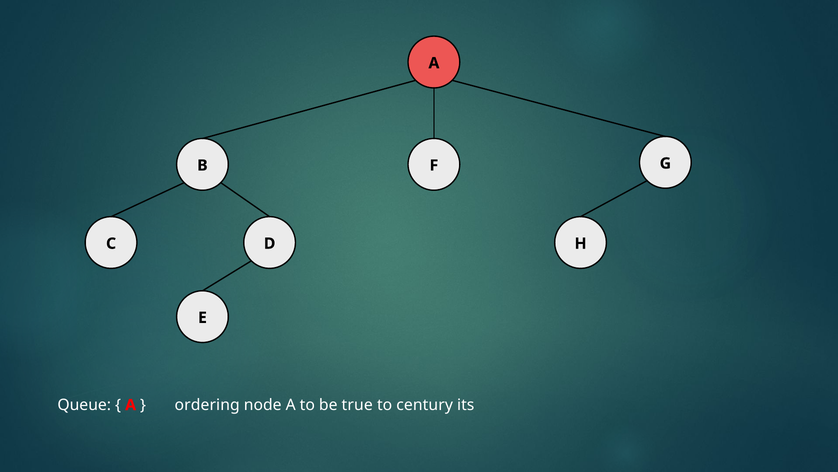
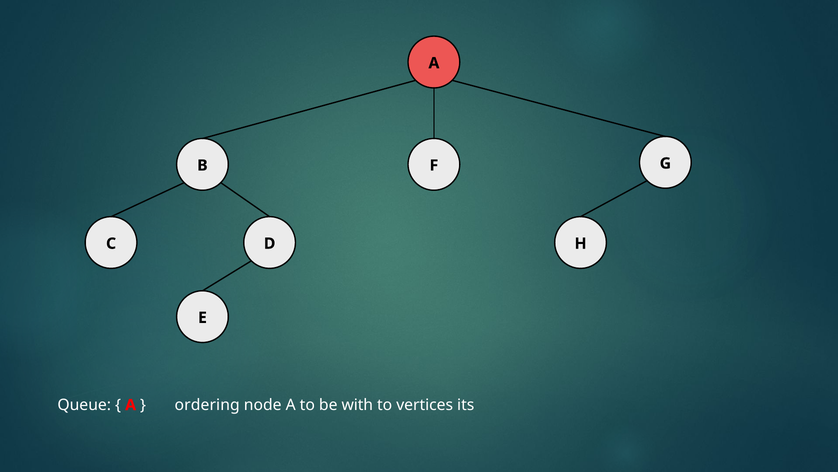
true: true -> with (357, 404)
century: century -> vertices (425, 404)
